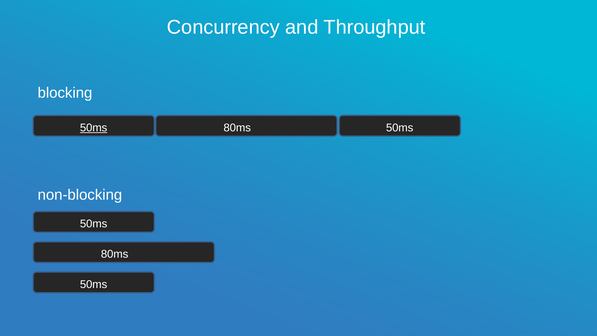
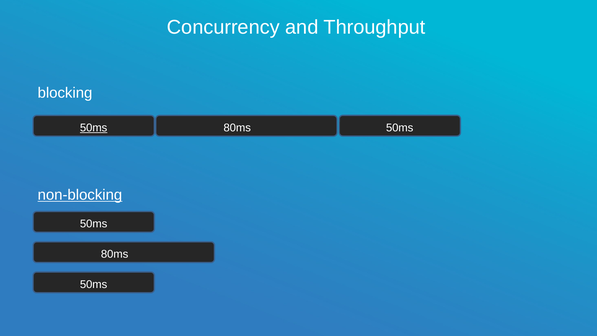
non-blocking underline: none -> present (80, 195)
